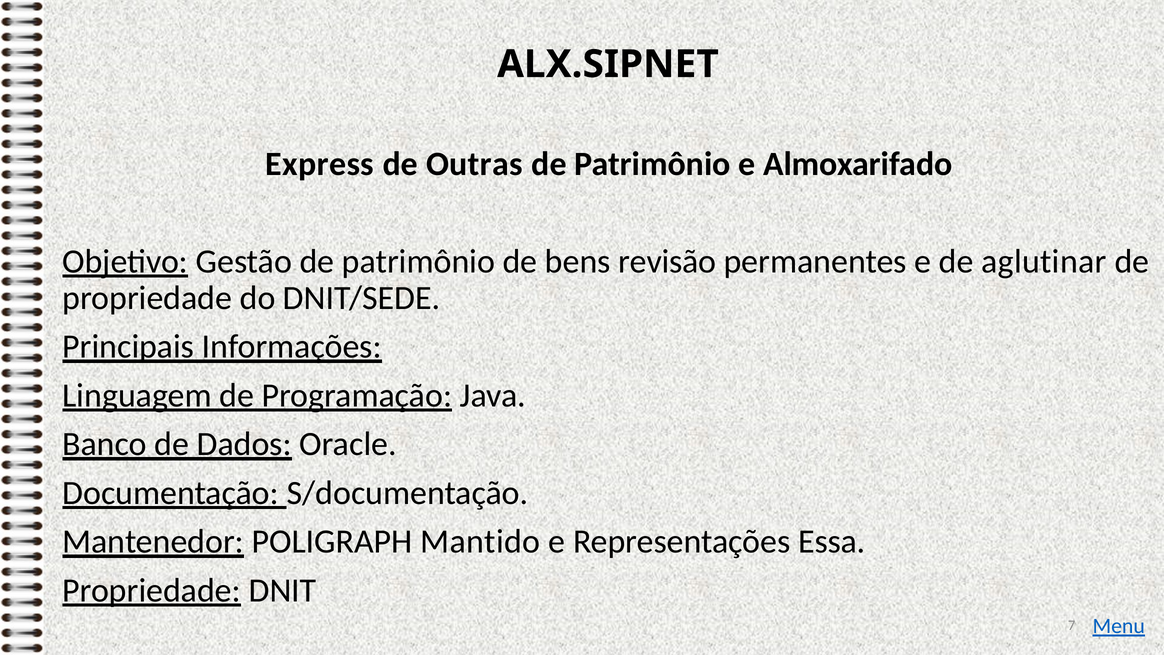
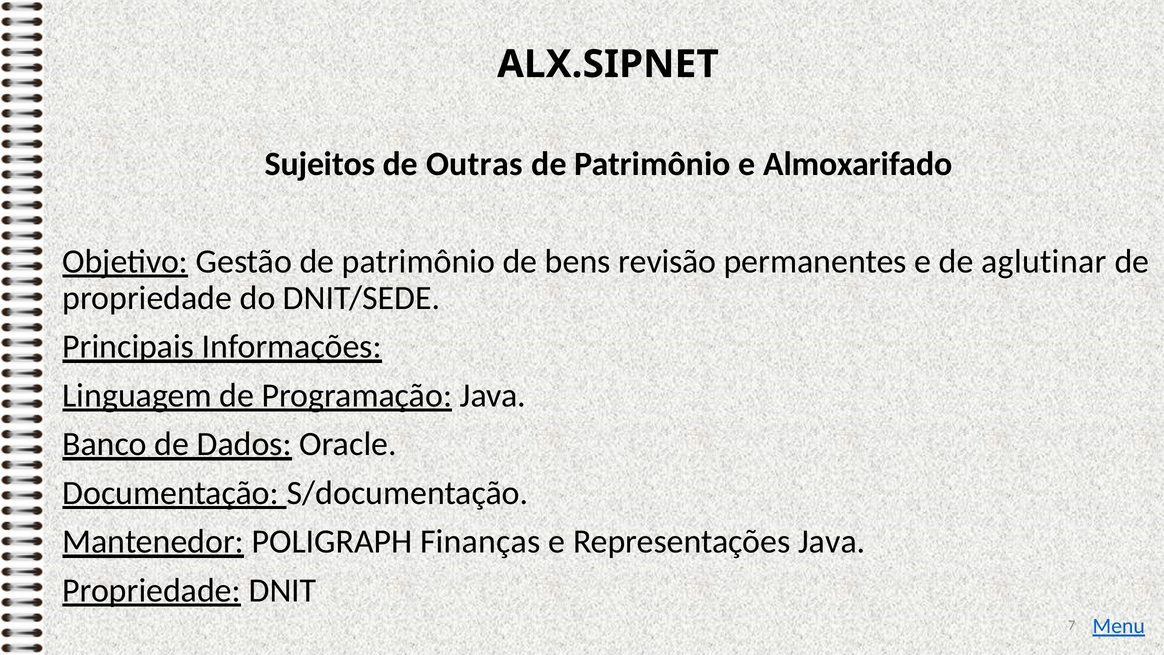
Express: Express -> Sujeitos (320, 164)
Mantido: Mantido -> Finanças (480, 541)
Representações Essa: Essa -> Java (832, 541)
